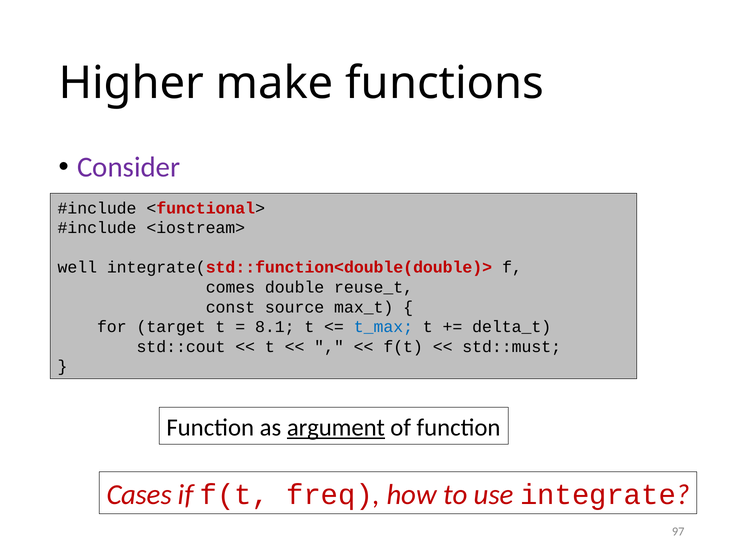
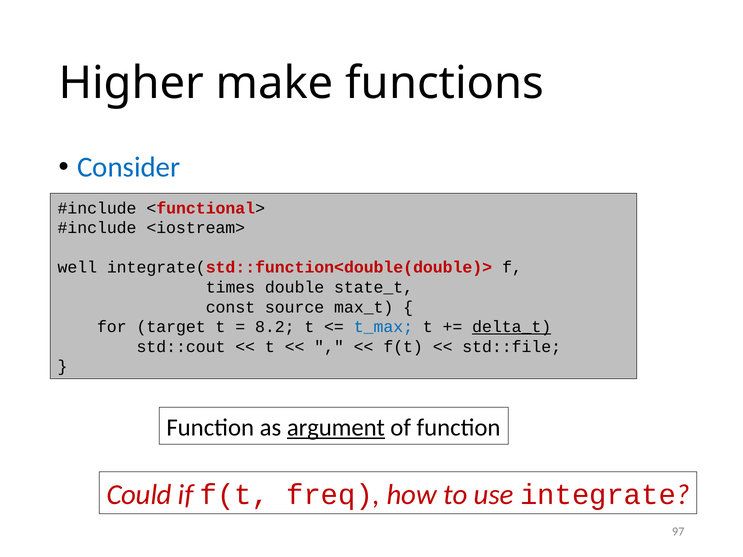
Consider colour: purple -> blue (129, 167)
comes: comes -> times (231, 287)
reuse_t: reuse_t -> state_t (374, 287)
8.1: 8.1 -> 8.2 (275, 327)
delta_t underline: none -> present (512, 327)
std::must: std::must -> std::file (512, 347)
Cases: Cases -> Could (139, 495)
